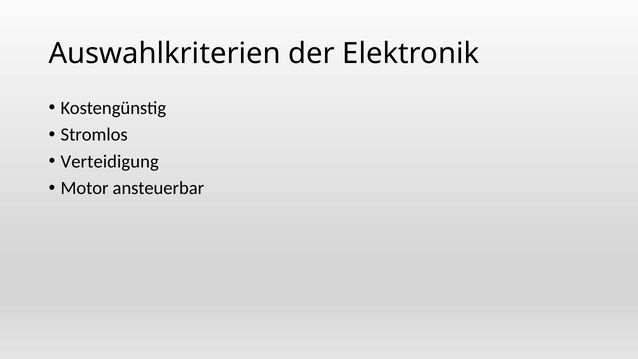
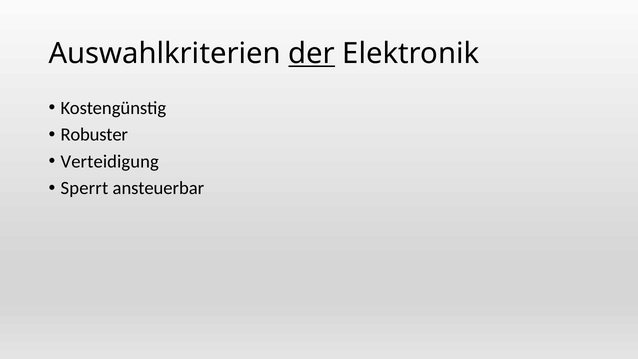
der underline: none -> present (312, 54)
Stromlos: Stromlos -> Robuster (94, 135)
Motor: Motor -> Sperrt (84, 188)
